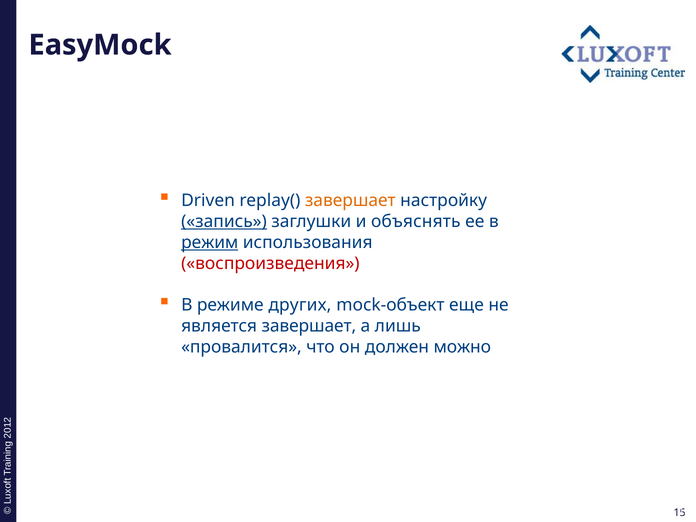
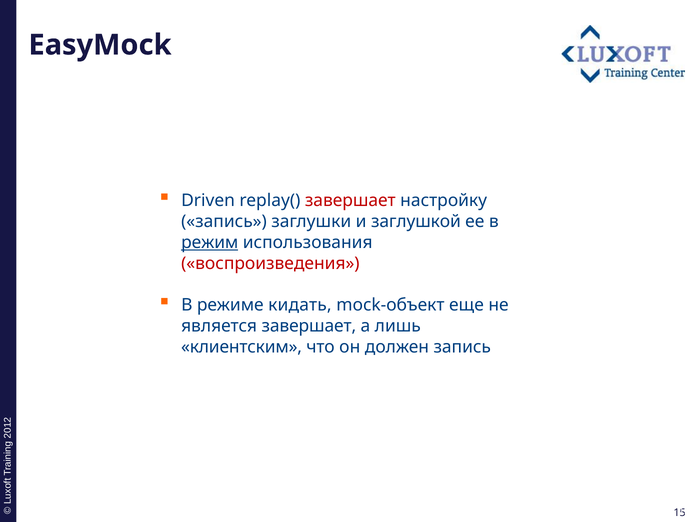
завершает colour: orange -> red (350, 201)
запись underline: present -> none (224, 222)
объяснять: объяснять -> заглушкой (416, 222)
других: других -> кидать (300, 305)
провалится: провалится -> клиентским (242, 347)
должен можно: можно -> запись (462, 347)
